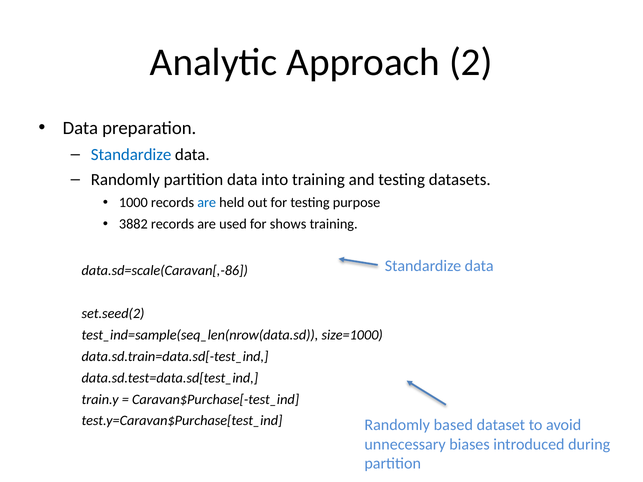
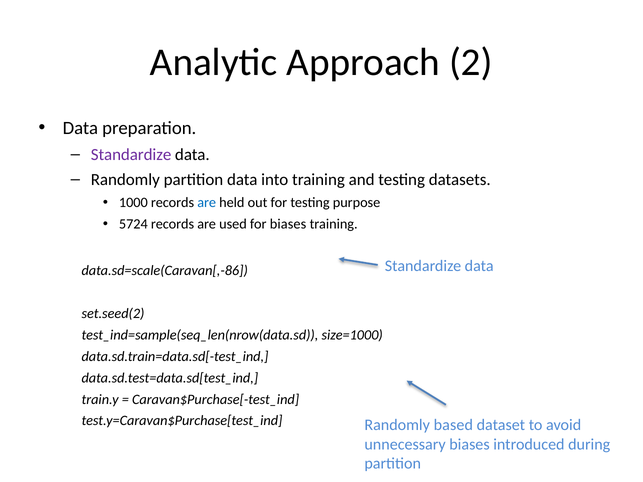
Standardize colour: blue -> purple (131, 155)
3882: 3882 -> 5724 (133, 224)
for shows: shows -> biases (288, 224)
